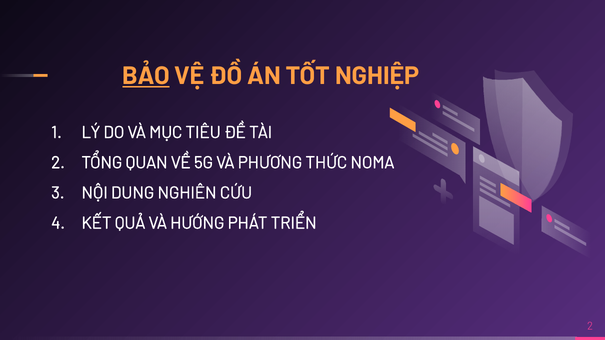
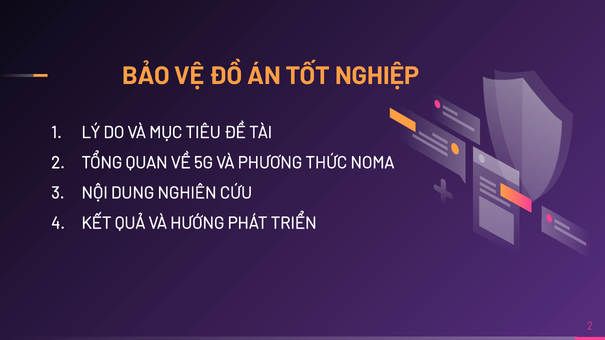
BẢO underline: present -> none (146, 76)
